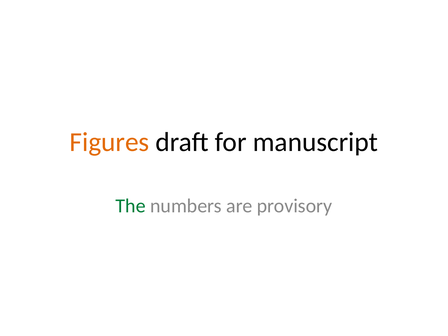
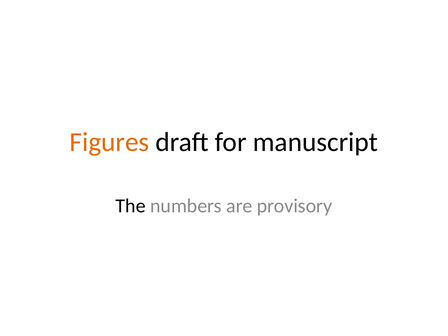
The colour: green -> black (131, 206)
